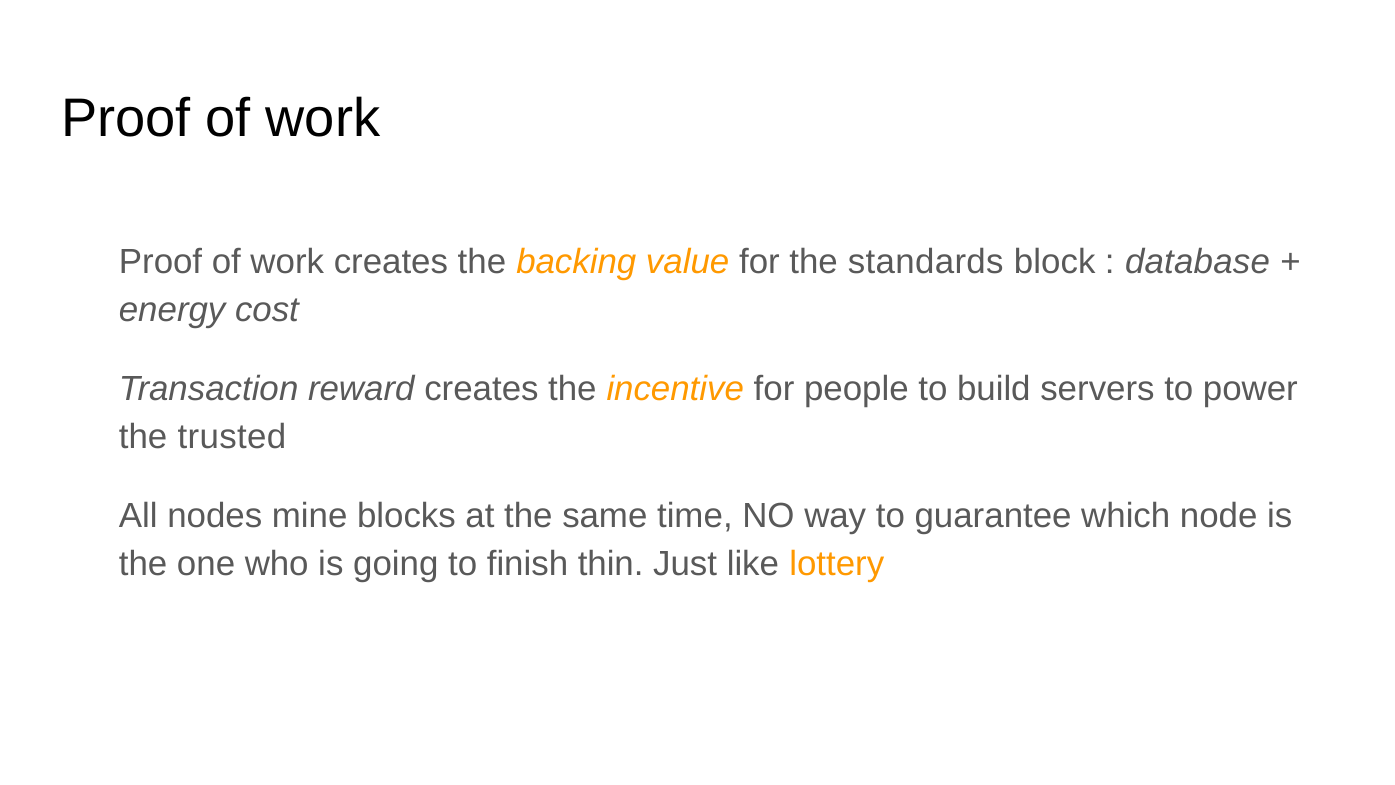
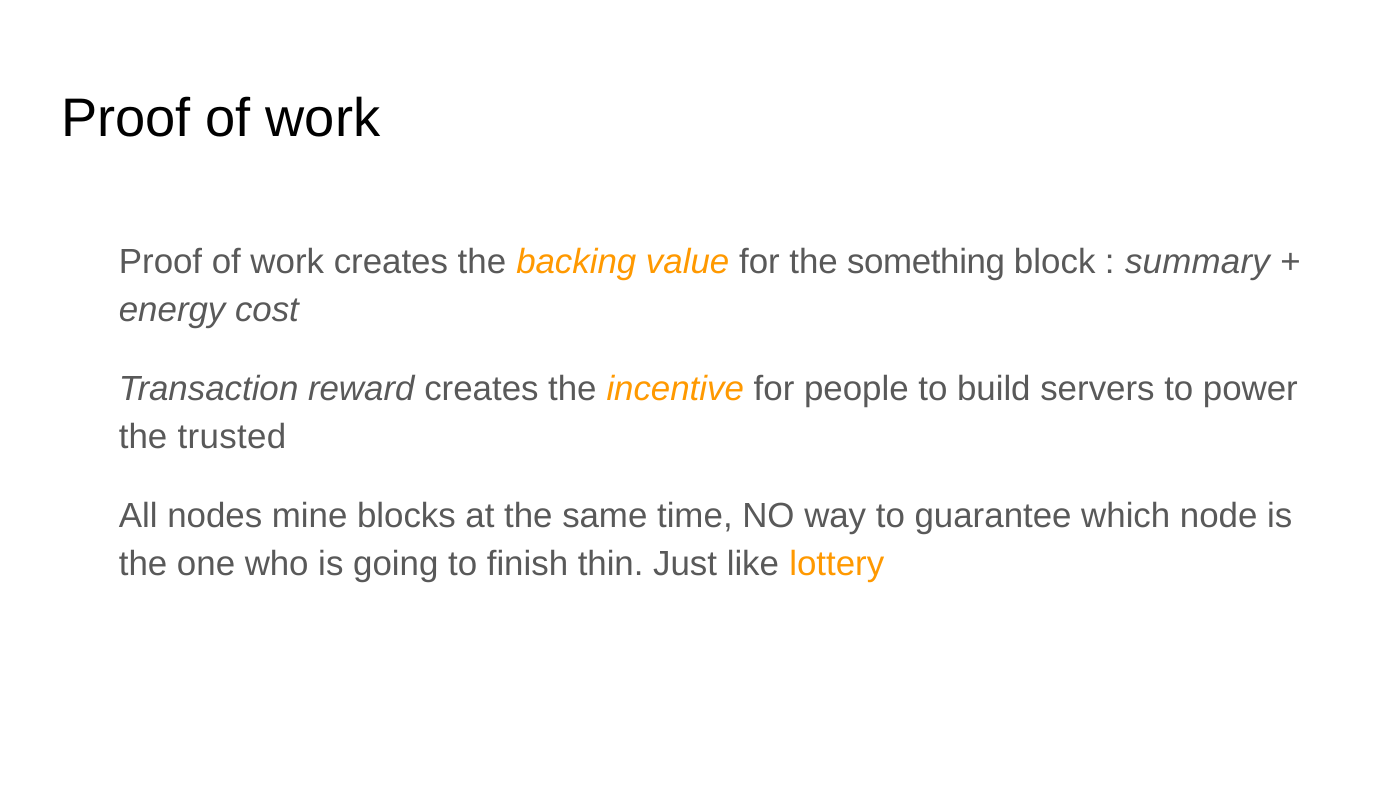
standards: standards -> something (926, 262)
database: database -> summary (1197, 262)
